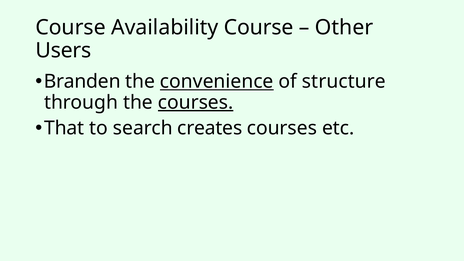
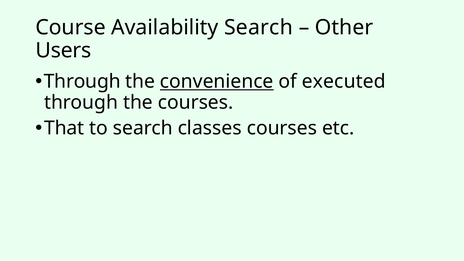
Availability Course: Course -> Search (258, 28)
Branden: Branden -> Through (82, 82)
structure: structure -> executed (344, 82)
courses underline: present -> none (196, 102)
creates: creates -> classes (210, 128)
